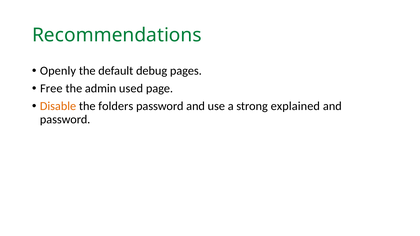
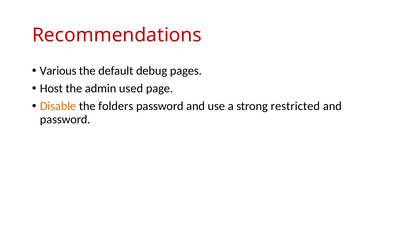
Recommendations colour: green -> red (117, 35)
Openly: Openly -> Various (58, 71)
Free: Free -> Host (51, 89)
explained: explained -> restricted (295, 106)
